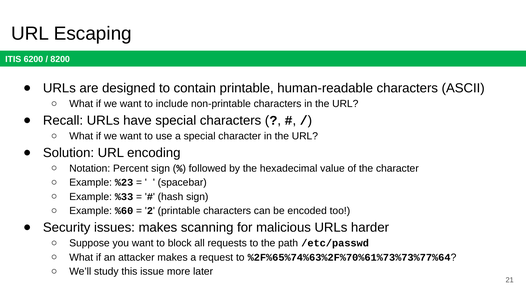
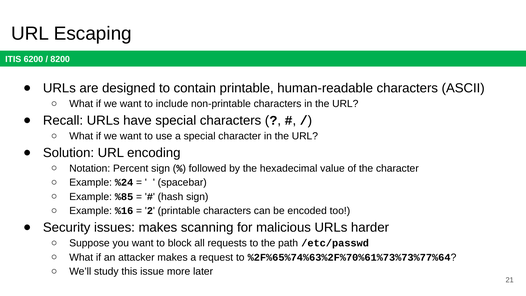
%23: %23 -> %24 (124, 183)
%33: %33 -> %85 (124, 197)
%60: %60 -> %16 (124, 211)
